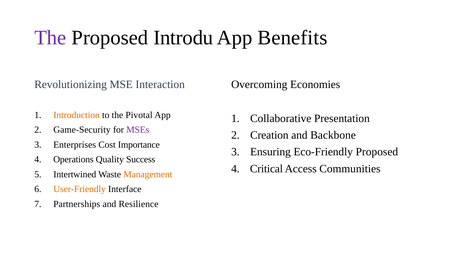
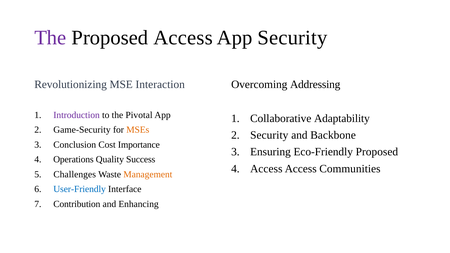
Proposed Introdu: Introdu -> Access (183, 38)
App Benefits: Benefits -> Security (293, 38)
Economies: Economies -> Addressing (315, 85)
Introduction colour: orange -> purple (77, 115)
Presentation: Presentation -> Adaptability (342, 118)
MSEs colour: purple -> orange (138, 130)
Creation: Creation -> Security (269, 135)
Enterprises: Enterprises -> Conclusion (75, 145)
Critical: Critical -> Access (266, 169)
Intertwined: Intertwined -> Challenges (75, 174)
User-Friendly colour: orange -> blue (80, 189)
Partnerships: Partnerships -> Contribution (77, 204)
Resilience: Resilience -> Enhancing (139, 204)
